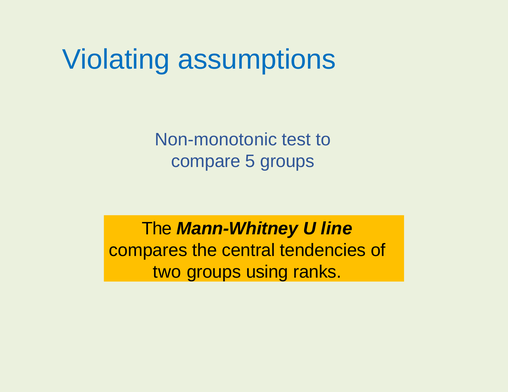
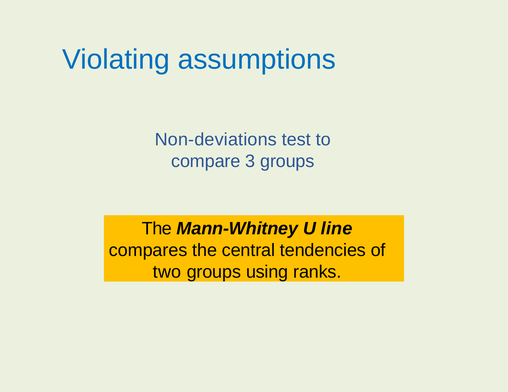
Non-monotonic: Non-monotonic -> Non-deviations (216, 140)
5: 5 -> 3 (250, 161)
